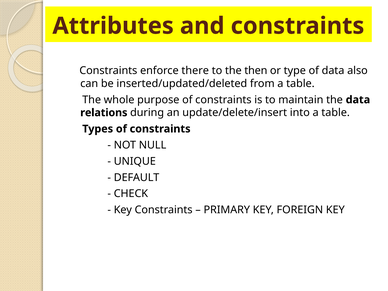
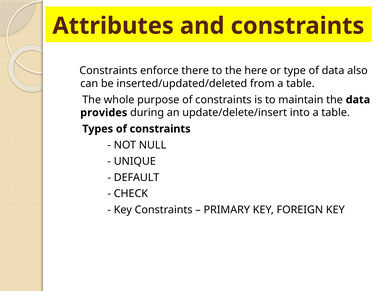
then: then -> here (256, 71)
relations: relations -> provides (104, 113)
